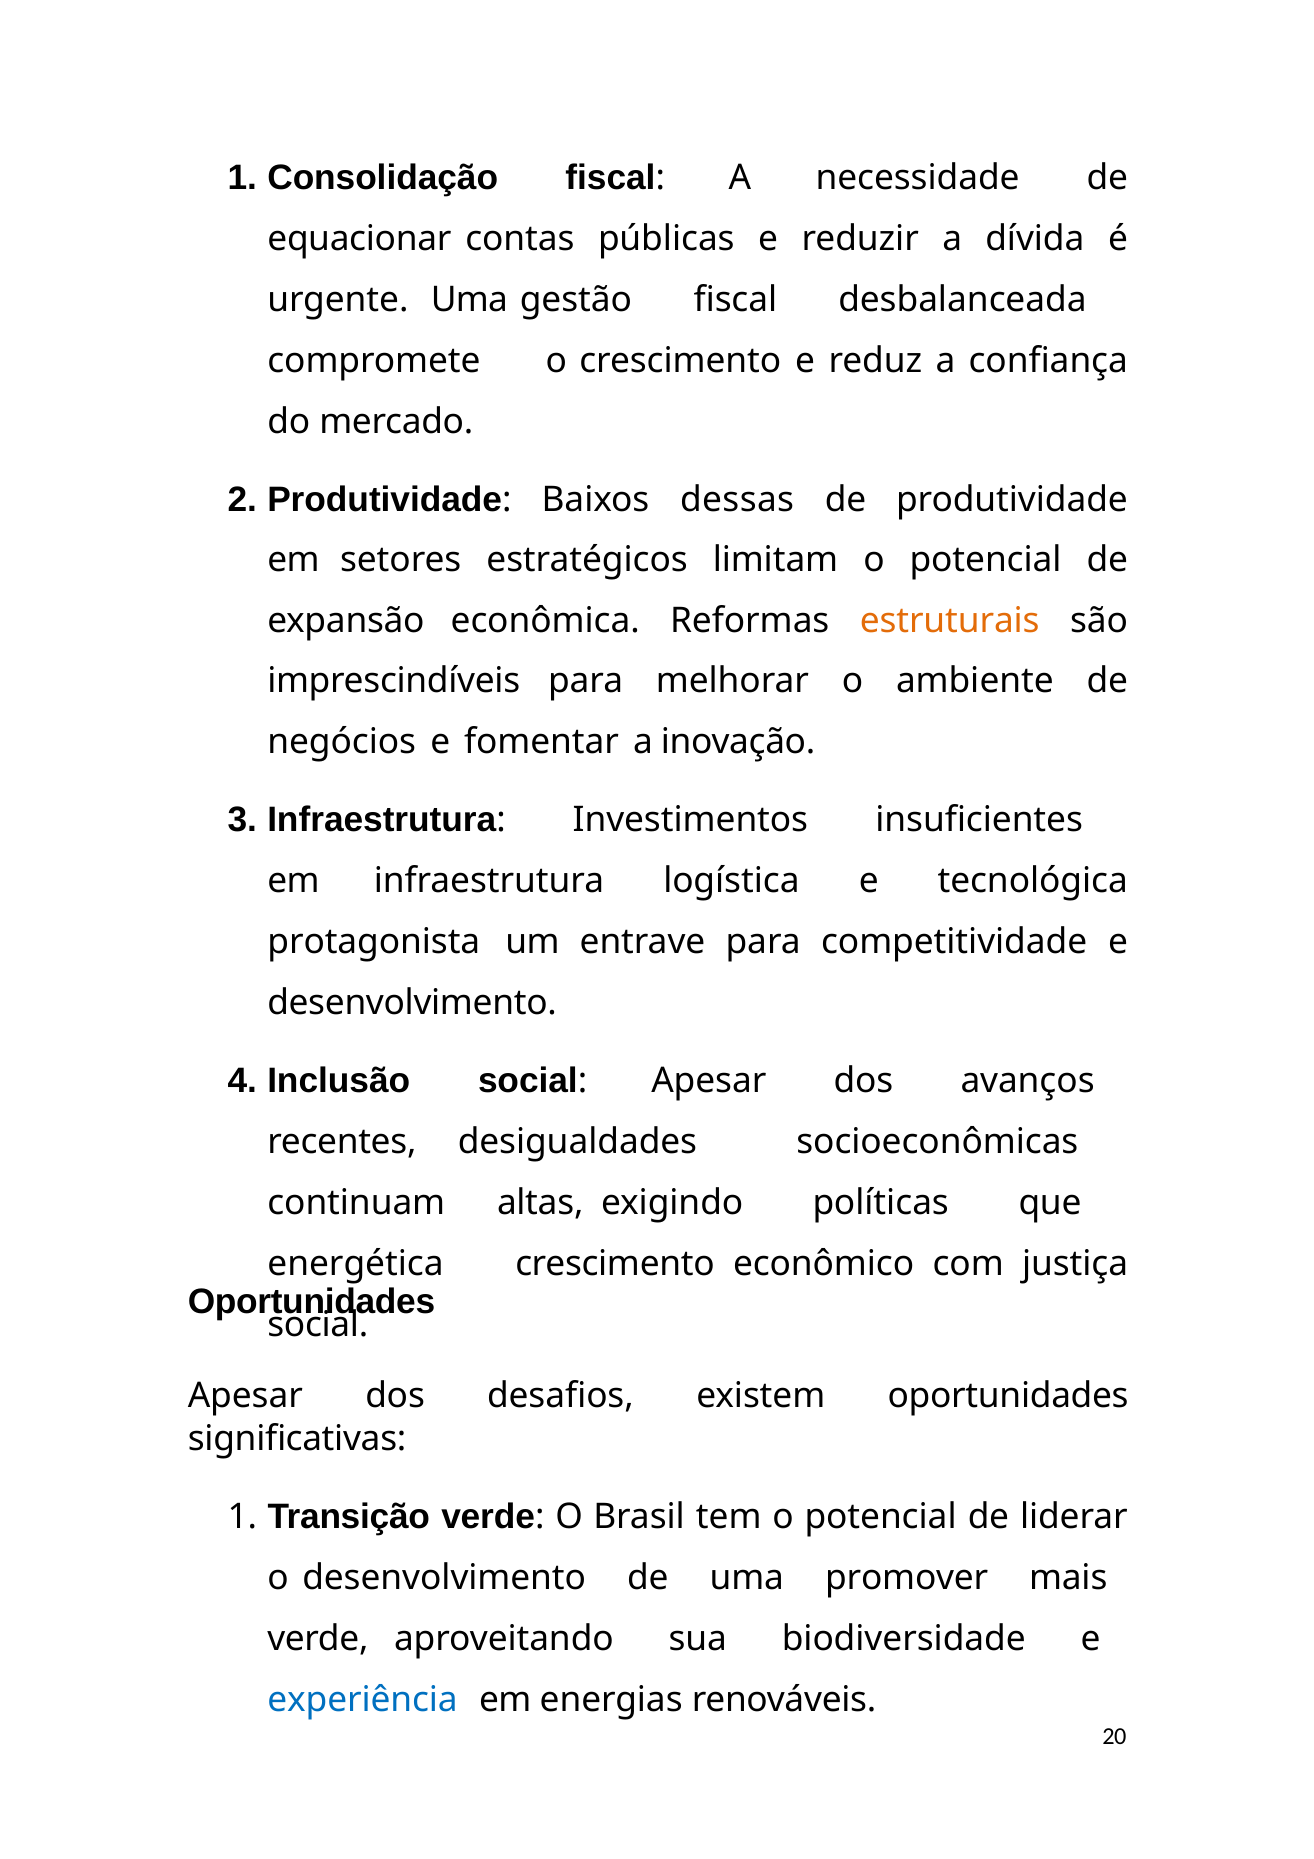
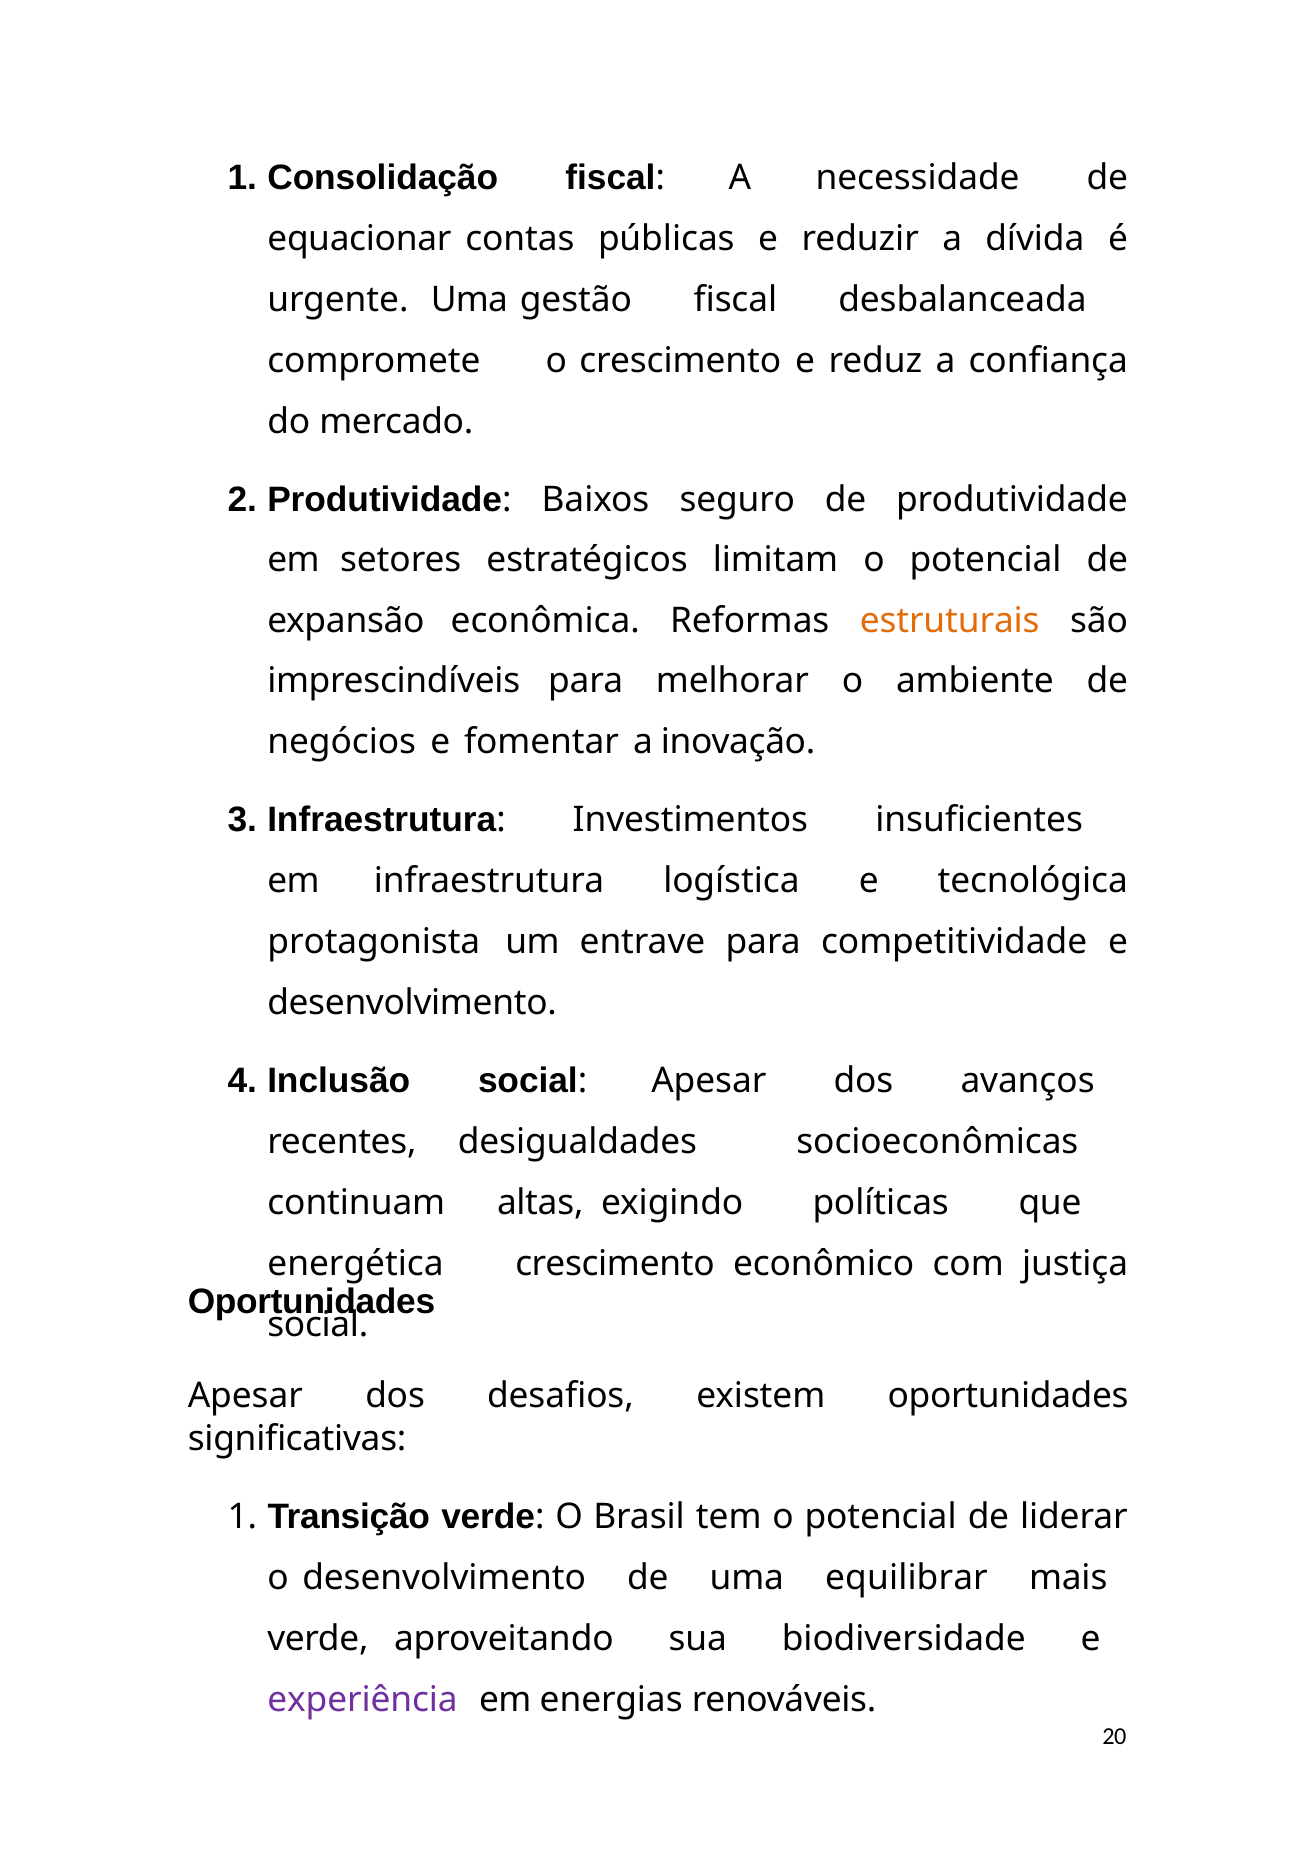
dessas: dessas -> seguro (737, 500)
promover: promover -> equilibrar (907, 1578)
experiência colour: blue -> purple (362, 1700)
